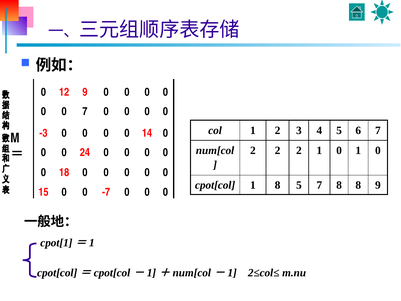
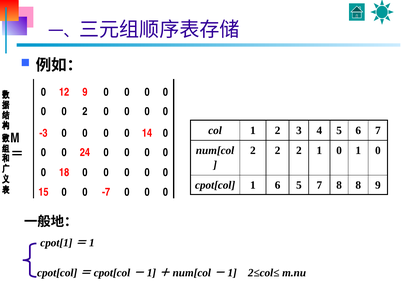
0 7: 7 -> 2 (85, 111)
1 8: 8 -> 6 (278, 185)
